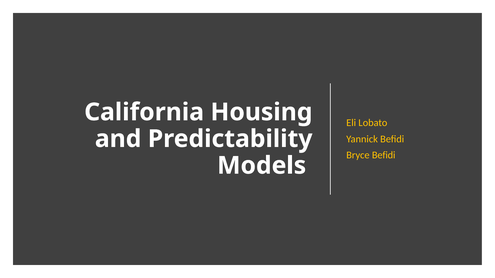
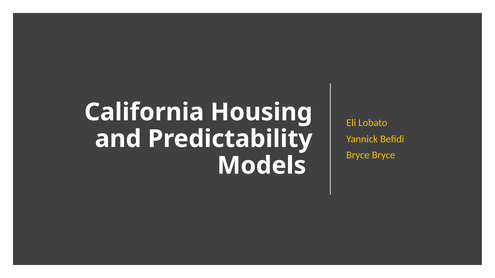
Bryce Befidi: Befidi -> Bryce (384, 155)
